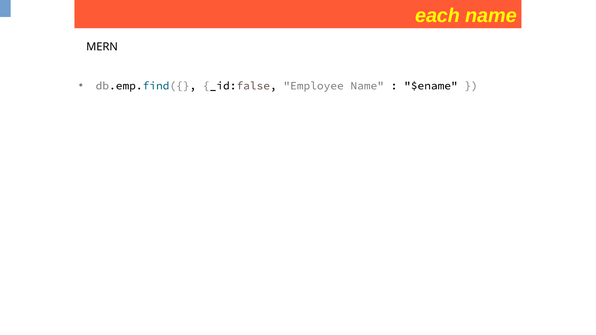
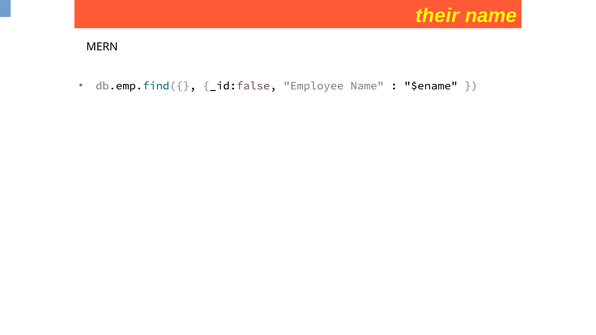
each: each -> their (437, 16)
